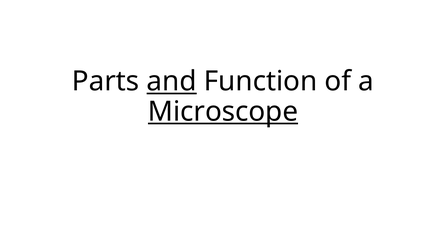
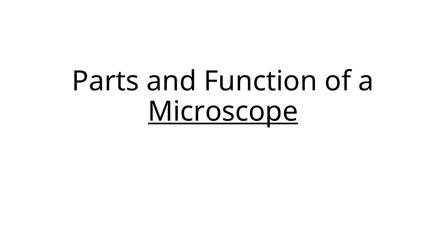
and underline: present -> none (172, 81)
